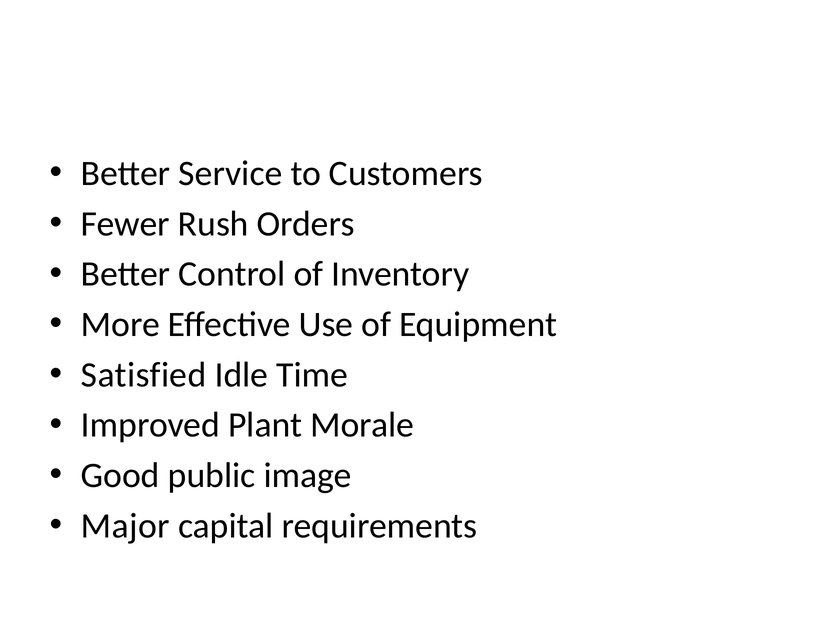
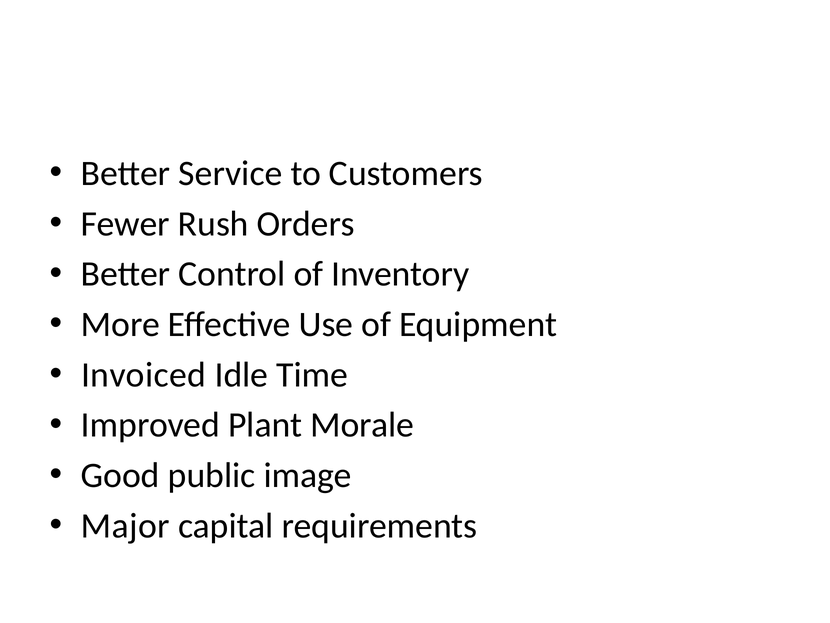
Satisfied: Satisfied -> Invoiced (144, 375)
